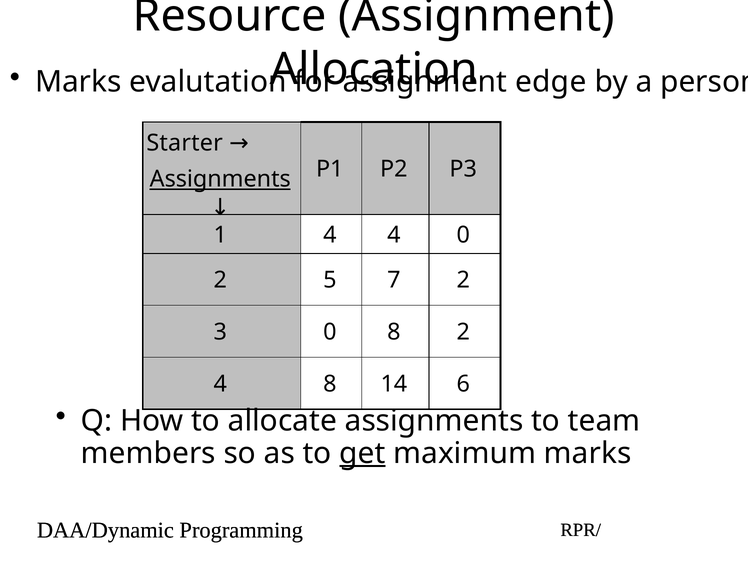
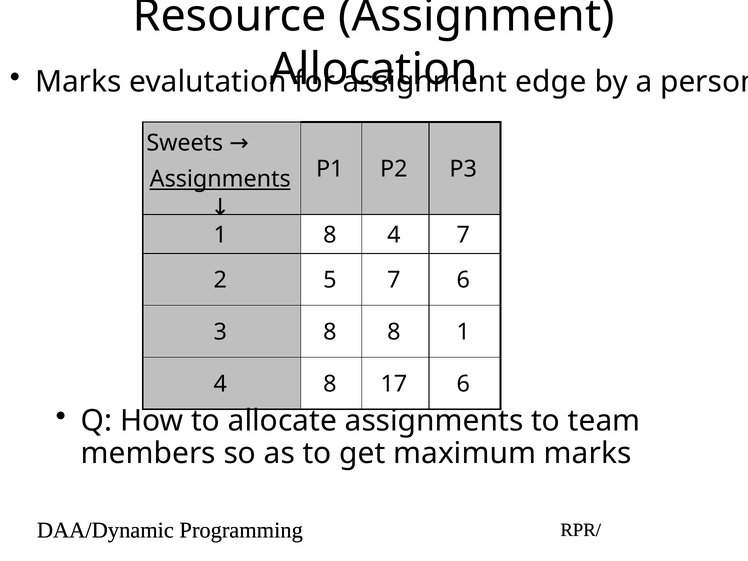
Starter: Starter -> Sweets (185, 143)
1 4: 4 -> 8 (330, 235)
4 0: 0 -> 7 (463, 235)
7 2: 2 -> 6 (463, 280)
3 0: 0 -> 8 (330, 332)
8 2: 2 -> 1 (463, 332)
14: 14 -> 17 (394, 384)
get underline: present -> none (362, 453)
